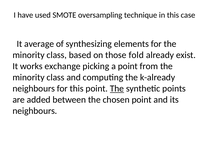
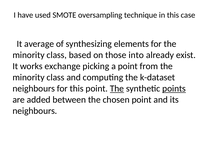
fold: fold -> into (136, 55)
k-already: k-already -> k-dataset (158, 77)
points underline: none -> present (174, 88)
